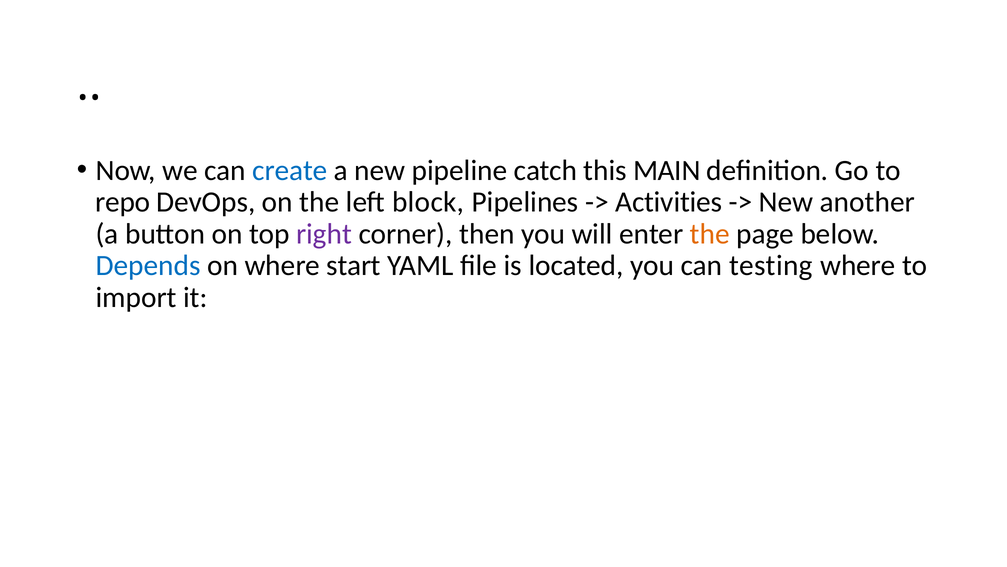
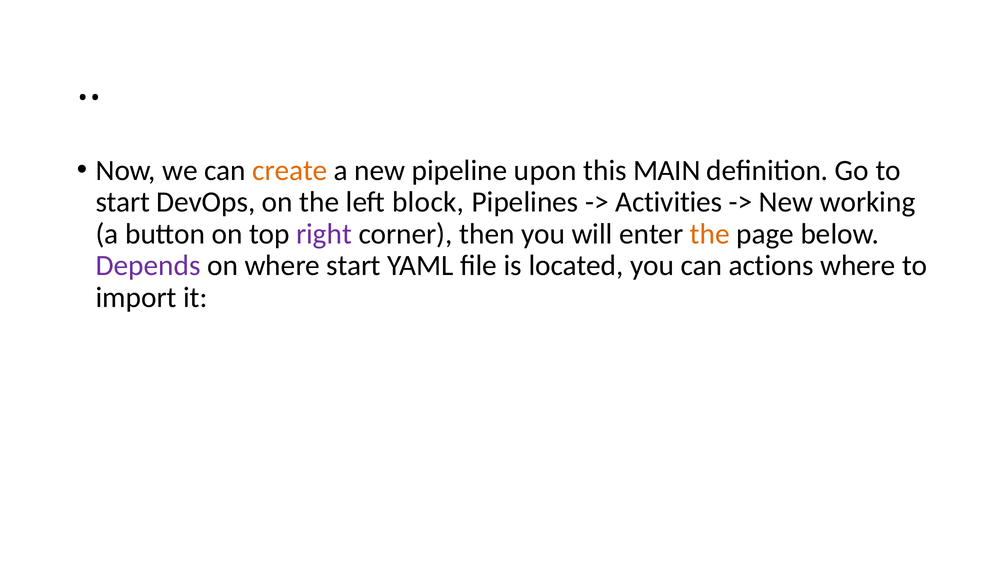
create colour: blue -> orange (290, 170)
catch: catch -> upon (545, 170)
repo: repo -> start (123, 202)
another: another -> working (868, 202)
Depends colour: blue -> purple (148, 265)
testing: testing -> actions (771, 265)
